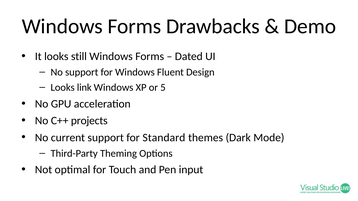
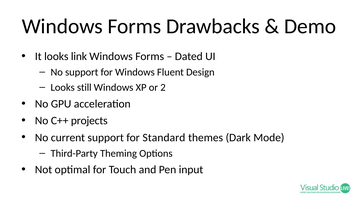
still: still -> link (79, 56)
link: link -> still (84, 88)
5: 5 -> 2 (163, 88)
